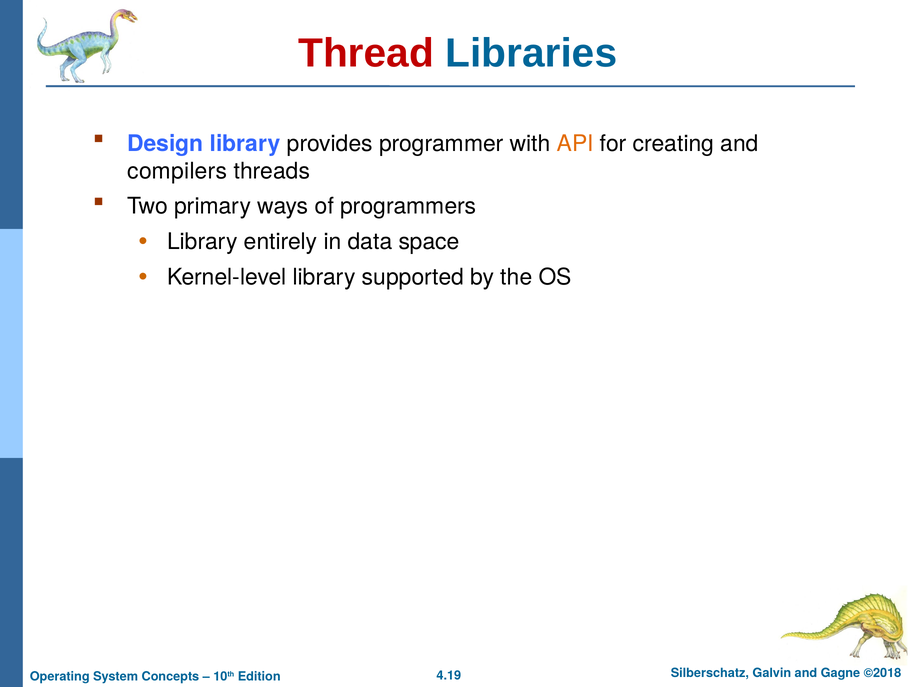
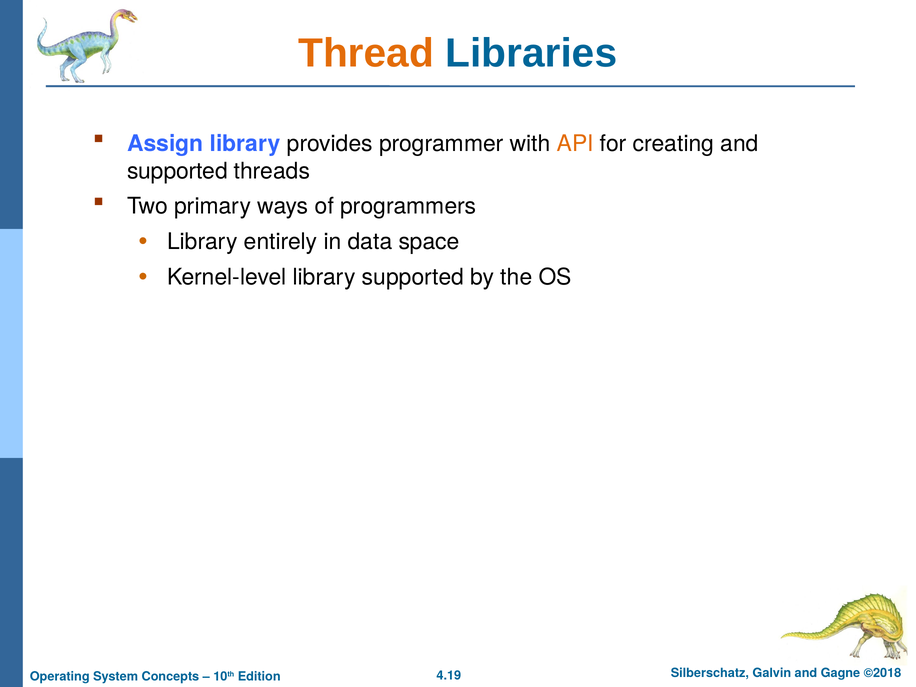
Thread colour: red -> orange (366, 53)
Design: Design -> Assign (165, 143)
compilers: compilers -> supported (177, 171)
